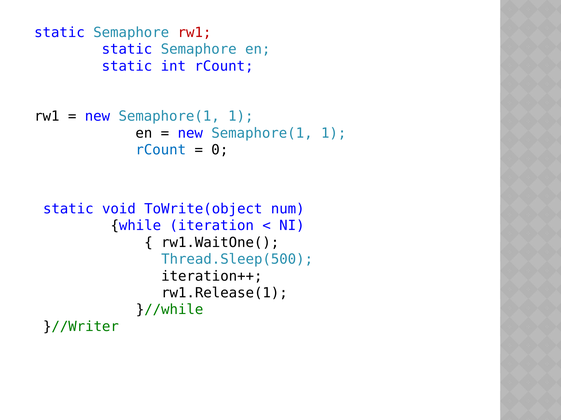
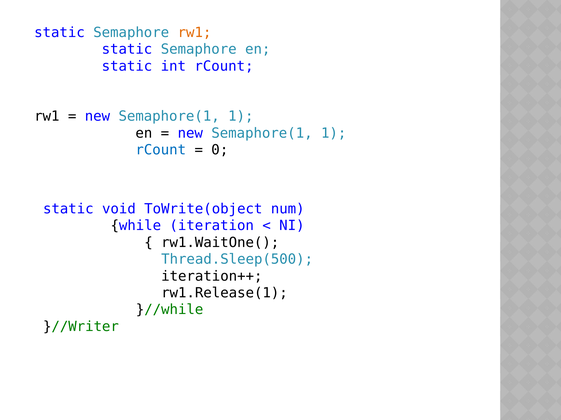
rw1 colour: red -> orange (195, 33)
